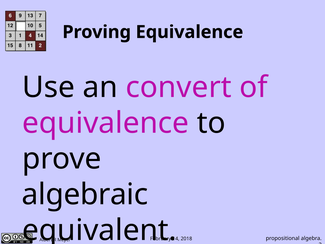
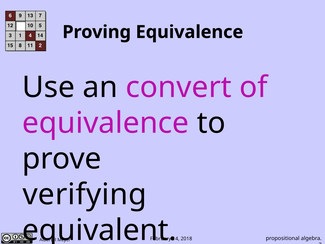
algebraic: algebraic -> verifying (85, 194)
